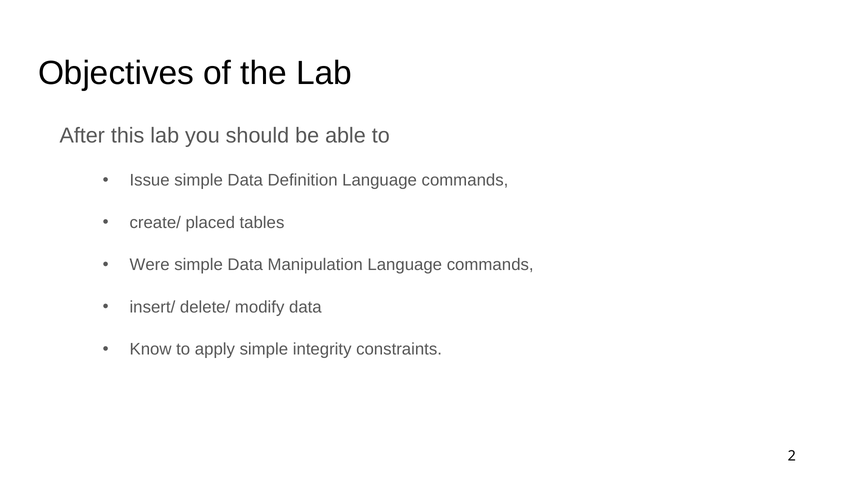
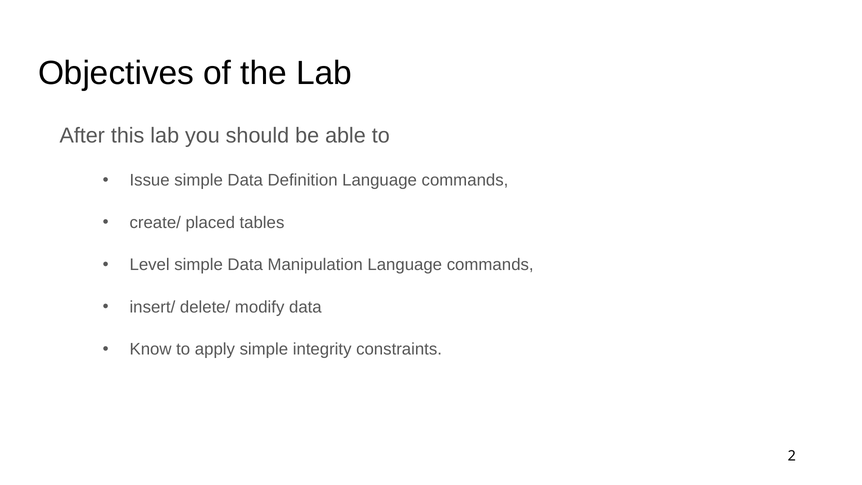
Were: Were -> Level (150, 265)
